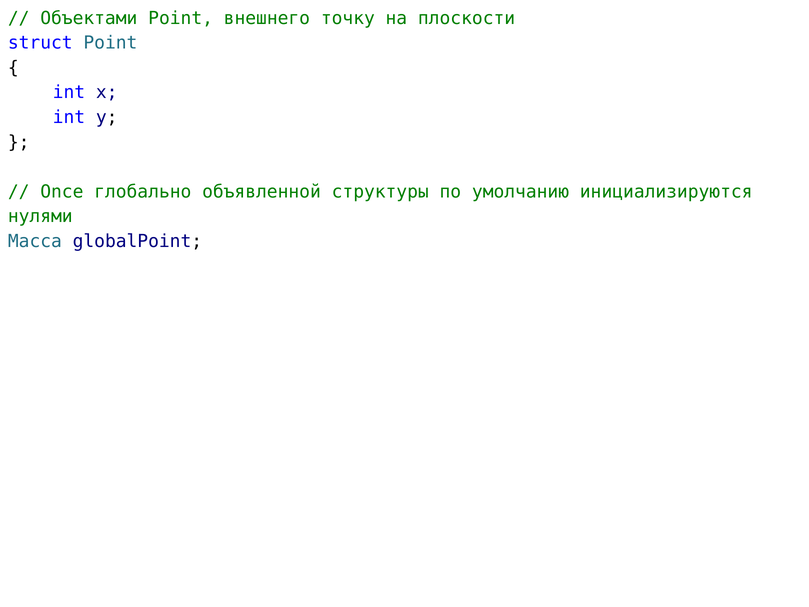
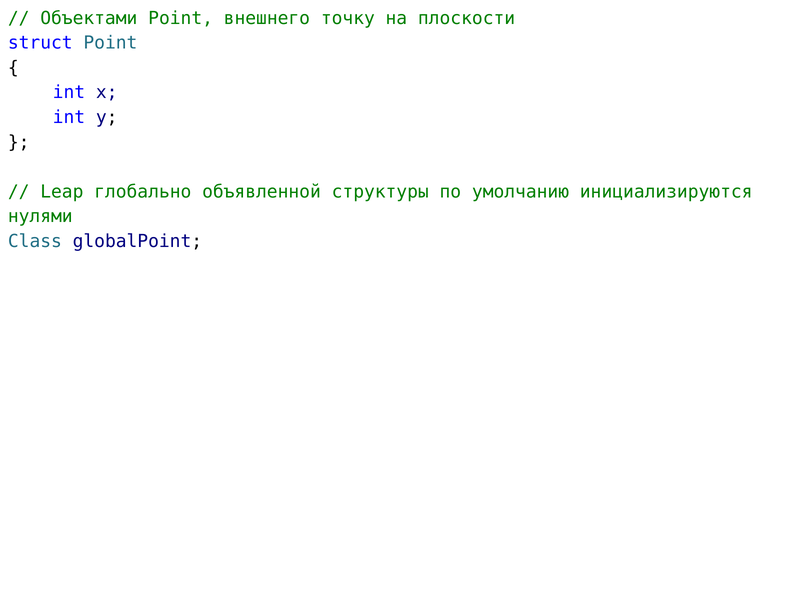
Once: Once -> Leap (62, 192)
Масса: Масса -> Class (35, 241)
